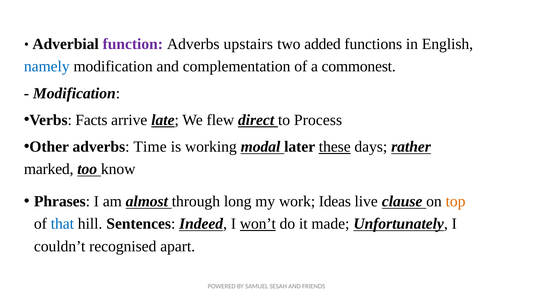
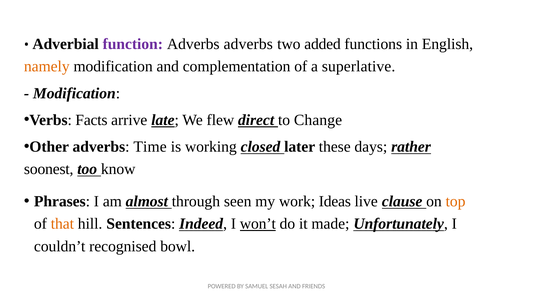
Adverbs upstairs: upstairs -> adverbs (248, 44)
namely colour: blue -> orange (47, 66)
commonest: commonest -> superlative (359, 66)
Process: Process -> Change (318, 120)
modal: modal -> closed (261, 147)
these underline: present -> none (335, 147)
marked: marked -> soonest (49, 169)
long: long -> seen (238, 201)
that colour: blue -> orange (62, 224)
apart: apart -> bowl (178, 246)
